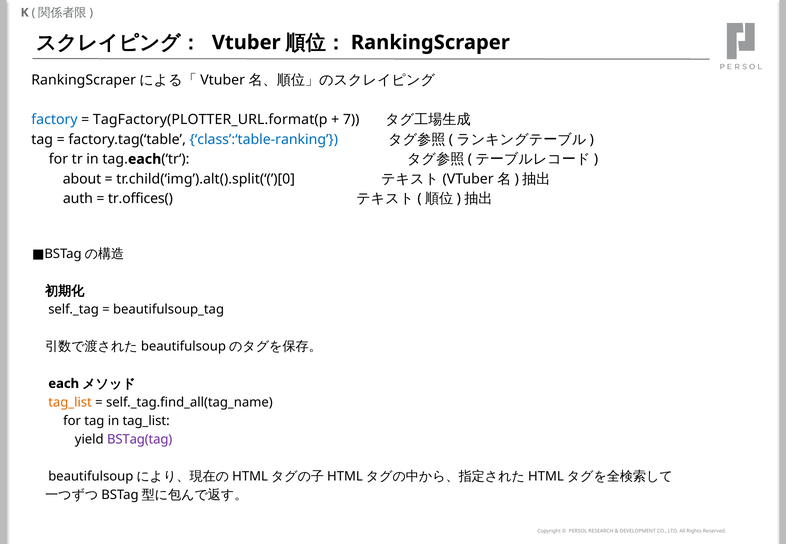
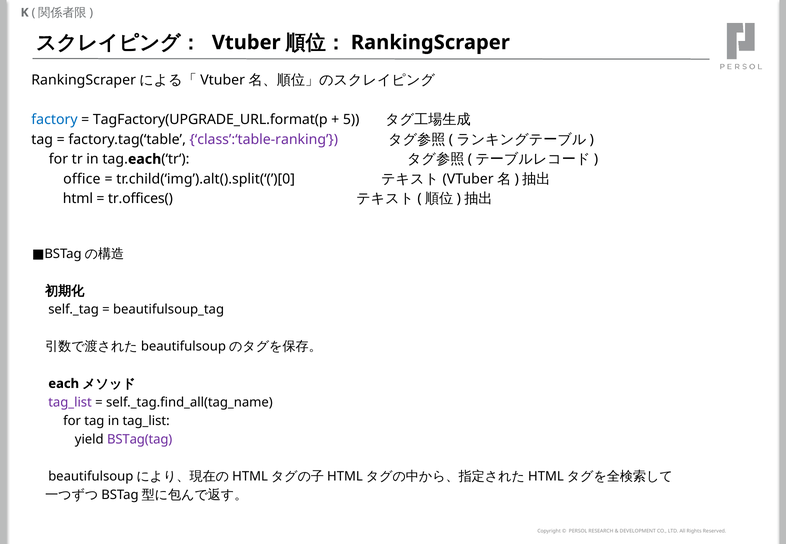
TagFactory(PLOTTER_URL.format(p: TagFactory(PLOTTER_URL.format(p -> TagFactory(UPGRADE_URL.format(p (210, 120)
7: 7 -> 5 (351, 120)
class’:‘table-ranking colour: blue -> purple (264, 139)
about: about -> office (82, 179)
auth: auth -> html (78, 199)
tag_list colour: orange -> purple (70, 402)
